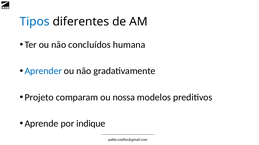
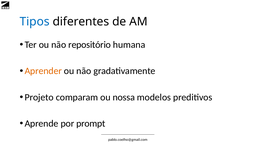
concluídos: concluídos -> repositório (90, 45)
Aprender colour: blue -> orange (43, 71)
indique: indique -> prompt (91, 124)
